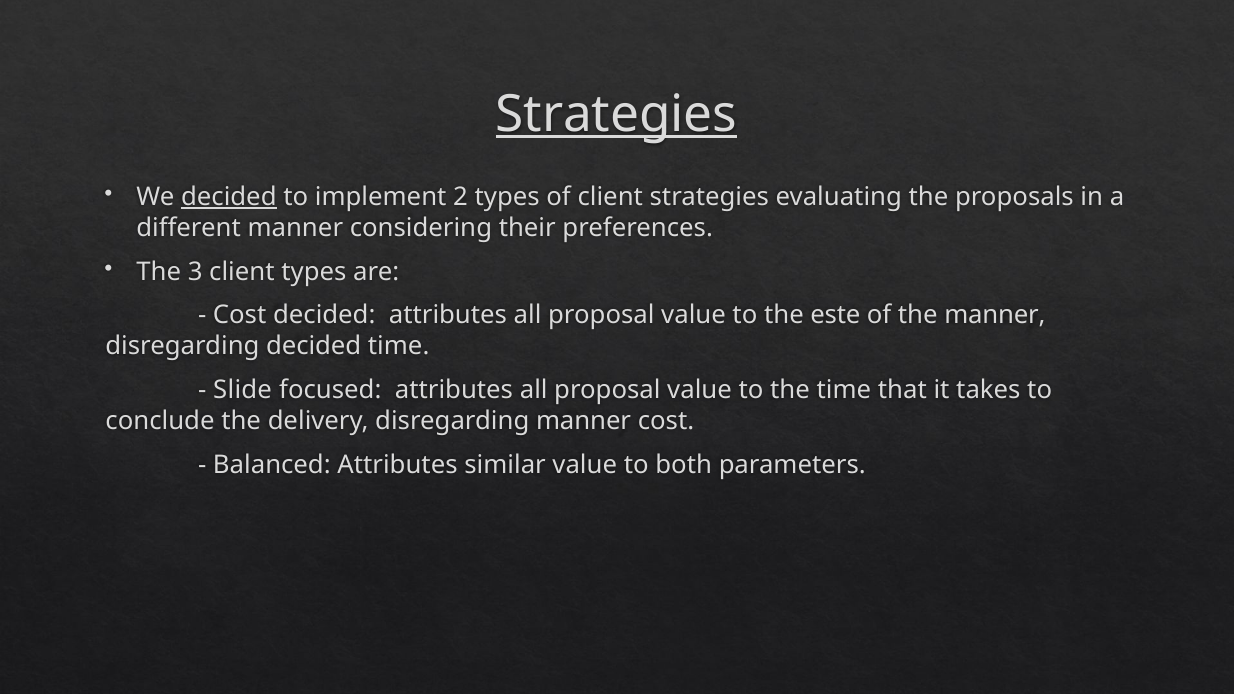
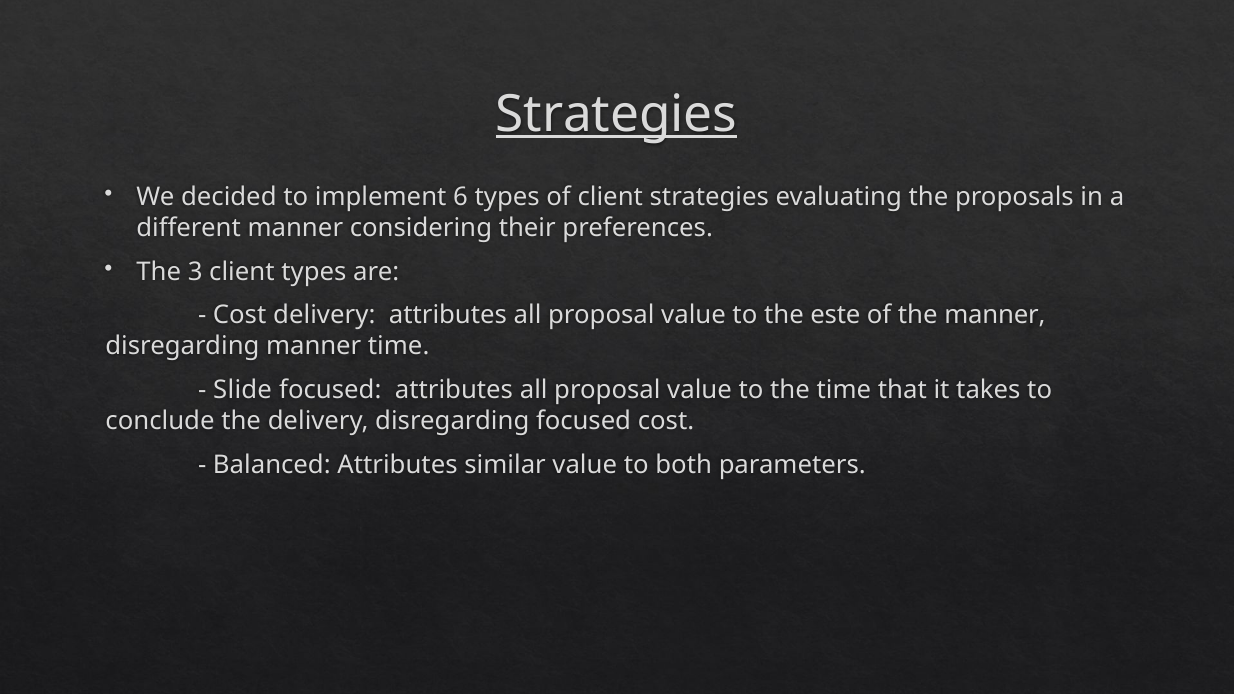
decided underline: present -> none (229, 197)
2: 2 -> 6 (460, 197)
Cost decided: decided -> delivery (324, 316)
disregarding decided: decided -> manner (314, 346)
disregarding manner: manner -> focused (584, 421)
